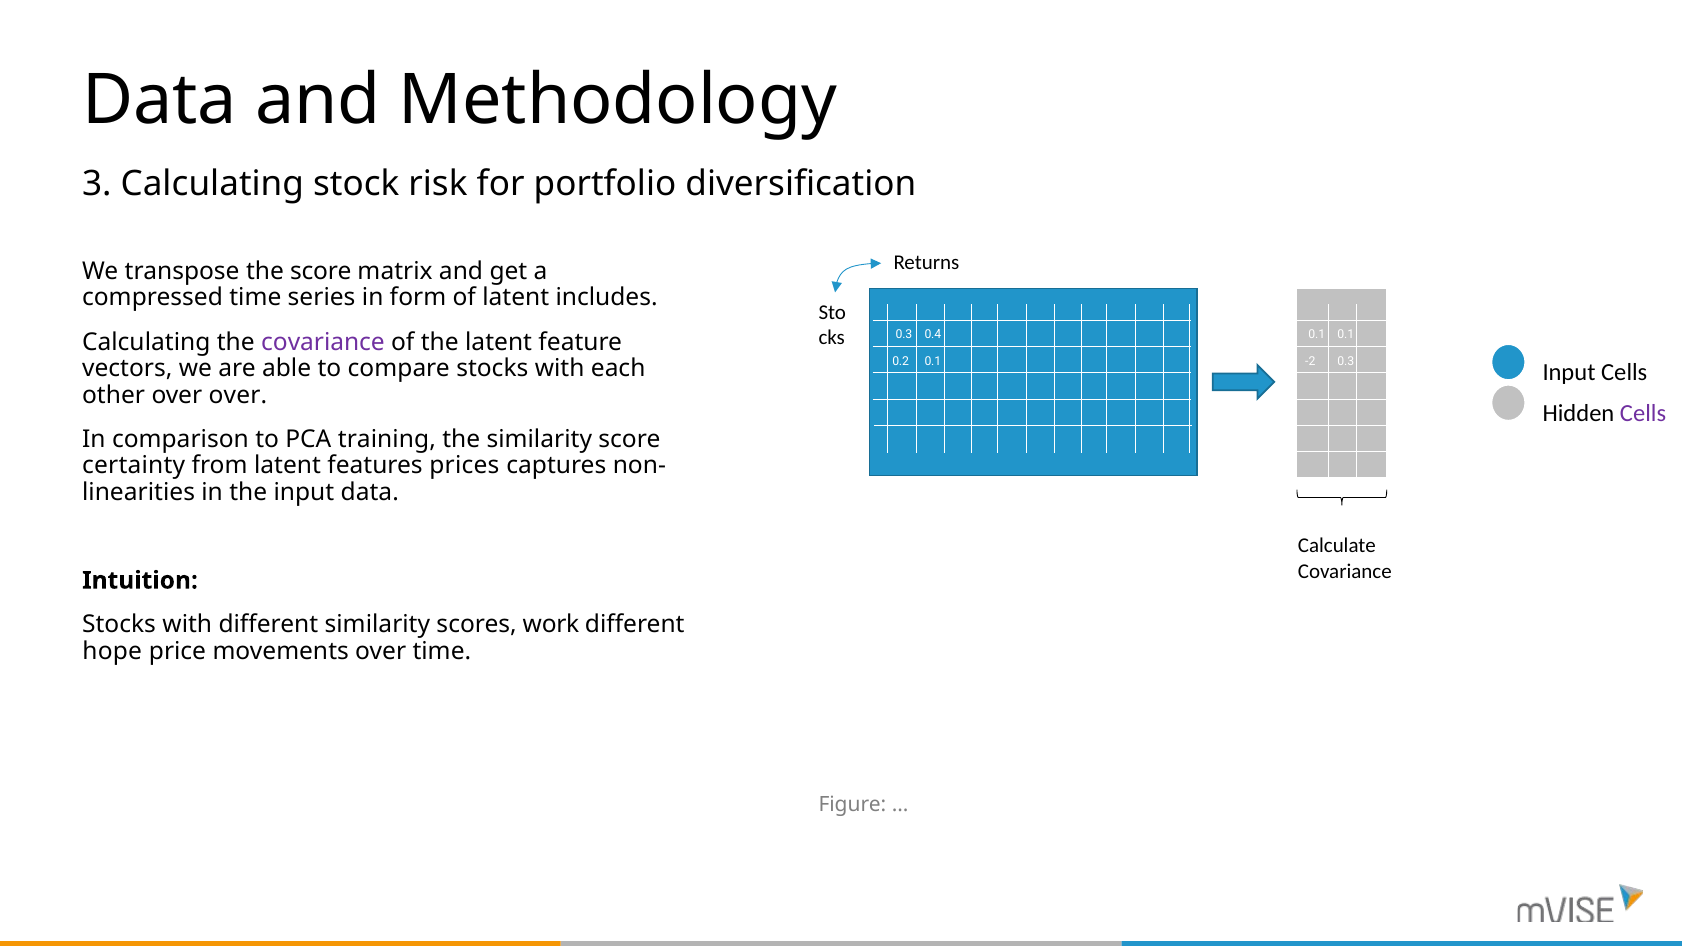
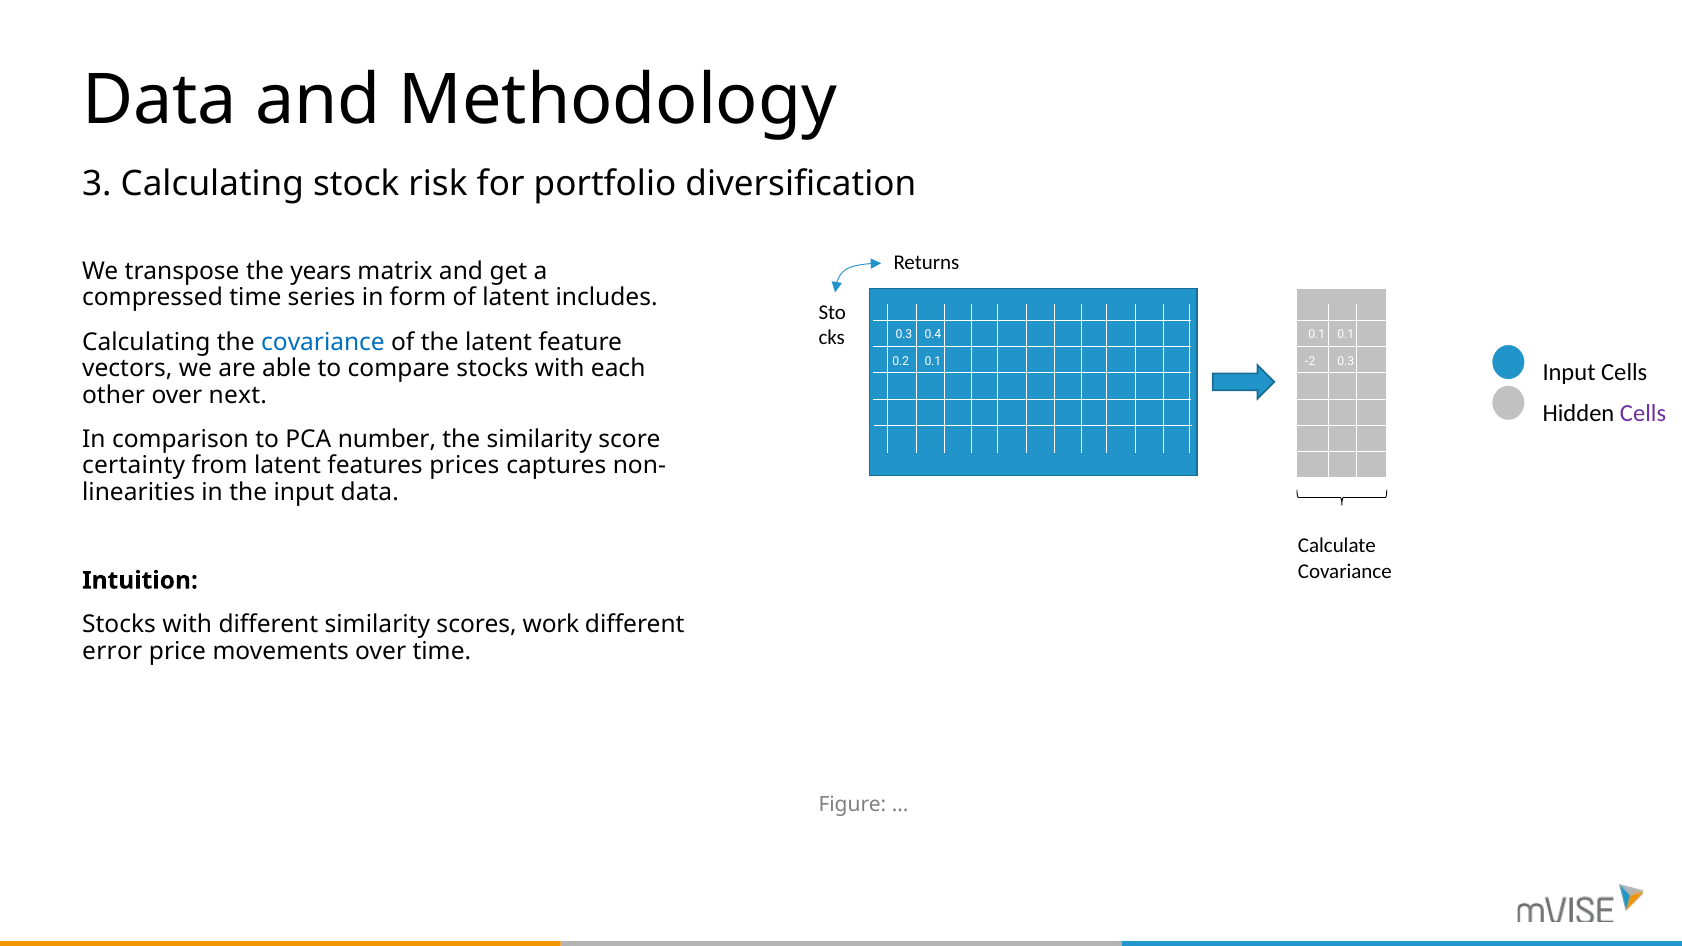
the score: score -> years (321, 271)
covariance colour: purple -> blue (323, 342)
over over: over -> next (238, 395)
training: training -> number (387, 439)
hope: hope -> error (112, 651)
